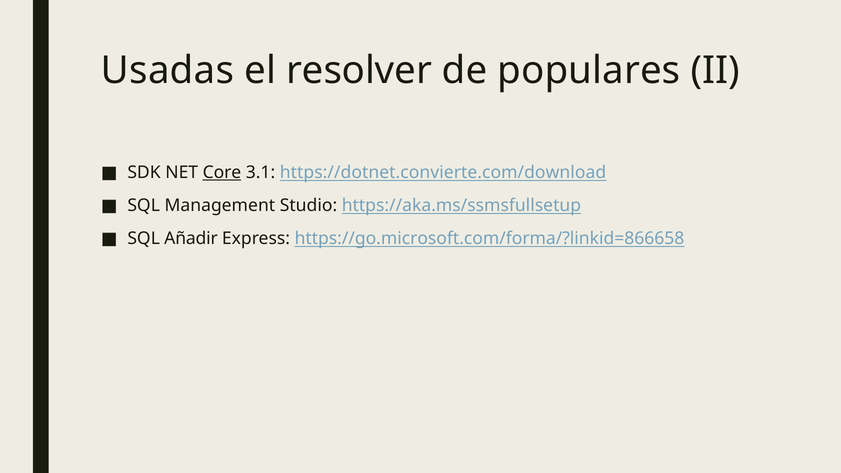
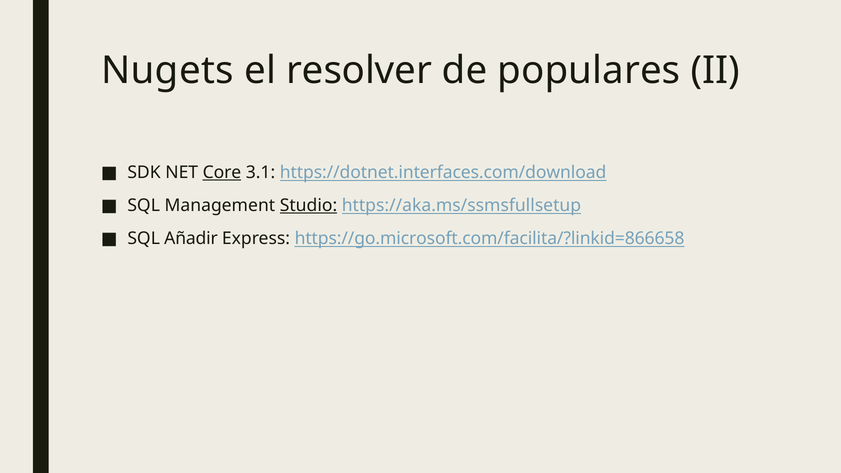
Usadas: Usadas -> Nugets (167, 71)
https://dotnet.convierte.com/download: https://dotnet.convierte.com/download -> https://dotnet.interfaces.com/download (443, 173)
Studio underline: none -> present (308, 206)
https://go.microsoft.com/forma/?linkid=866658: https://go.microsoft.com/forma/?linkid=866658 -> https://go.microsoft.com/facilita/?linkid=866658 (490, 239)
